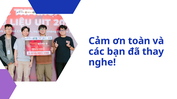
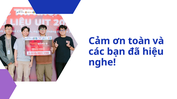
thay: thay -> hiệu (153, 52)
